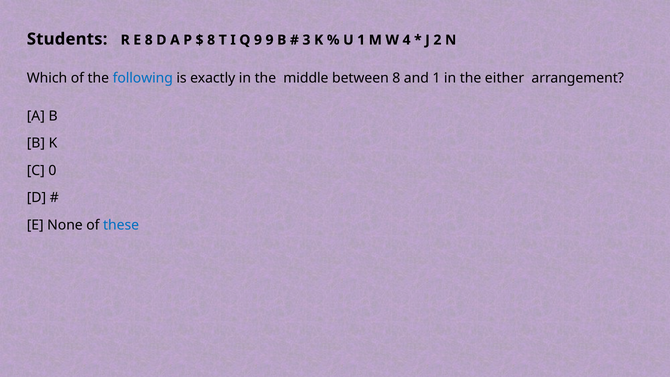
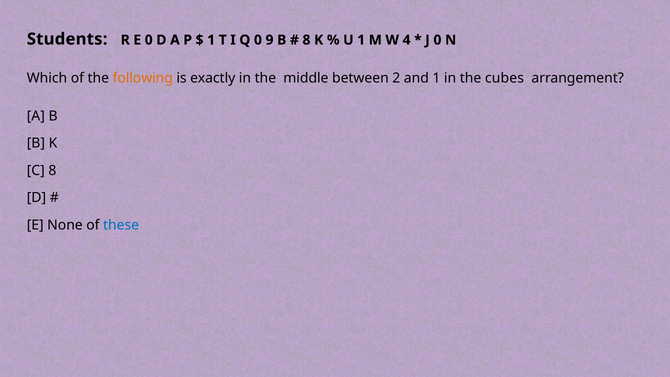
E 8: 8 -> 0 (149, 40)
8: 8 -> 1 (211, 40)
Q 9: 9 -> 0 (258, 40)
3: 3 -> 8 (306, 40)
J 2: 2 -> 0 (437, 40)
following colour: blue -> orange (143, 78)
between 8: 8 -> 2 (396, 78)
either: either -> cubes (504, 78)
C 0: 0 -> 8 (52, 171)
